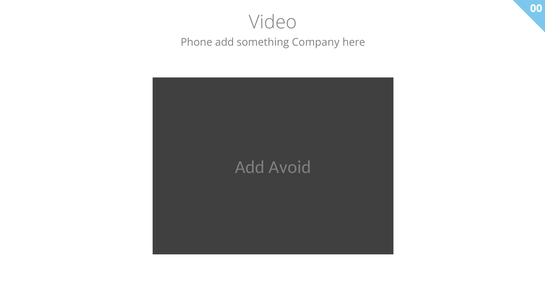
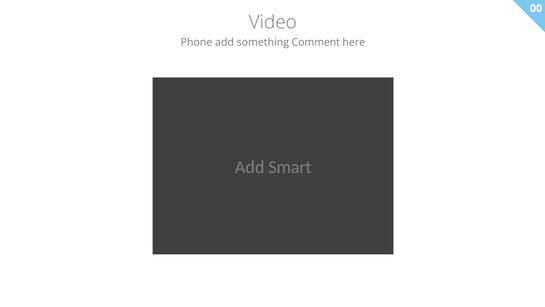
Company: Company -> Comment (316, 42)
Avoid: Avoid -> Smart (290, 167)
